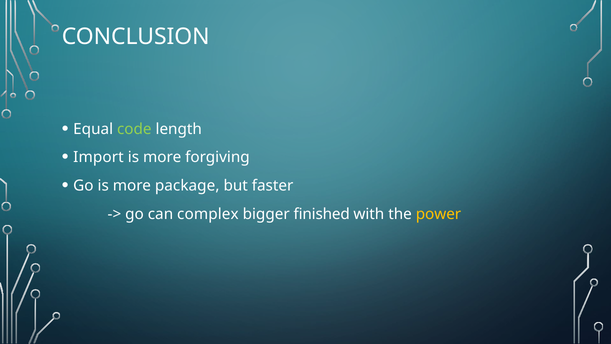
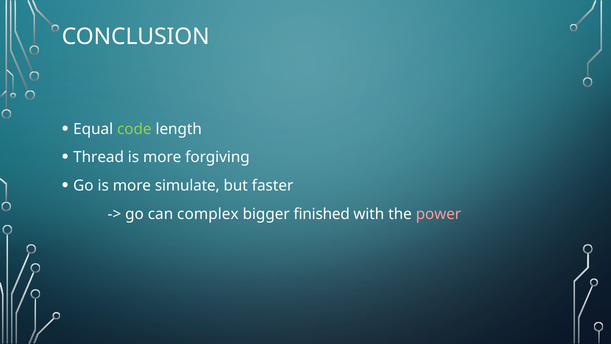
Import: Import -> Thread (99, 157)
package: package -> simulate (187, 186)
power colour: yellow -> pink (438, 214)
